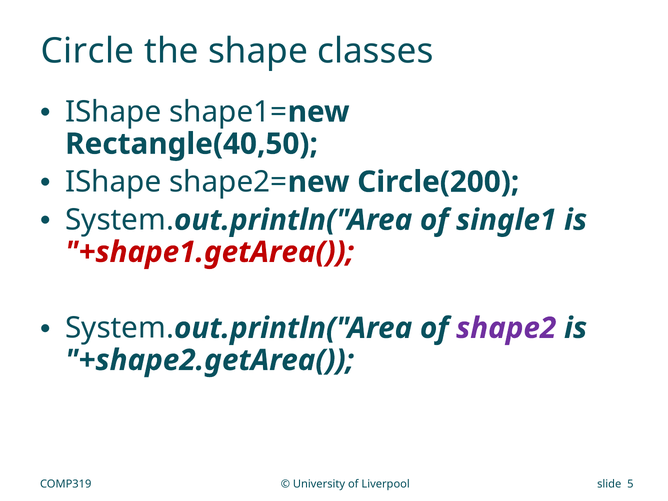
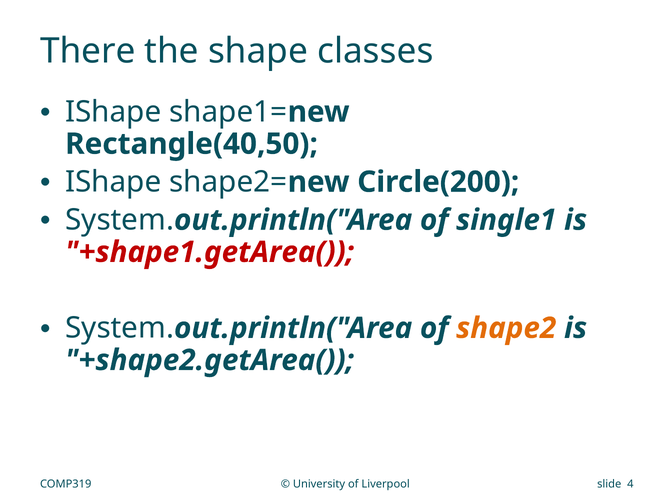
Circle: Circle -> There (88, 51)
shape2 colour: purple -> orange (506, 328)
5: 5 -> 4 (630, 484)
